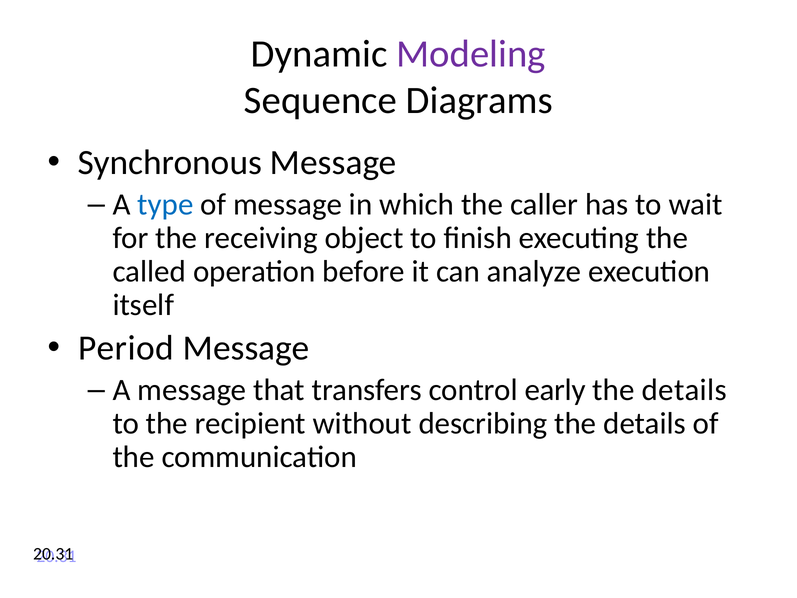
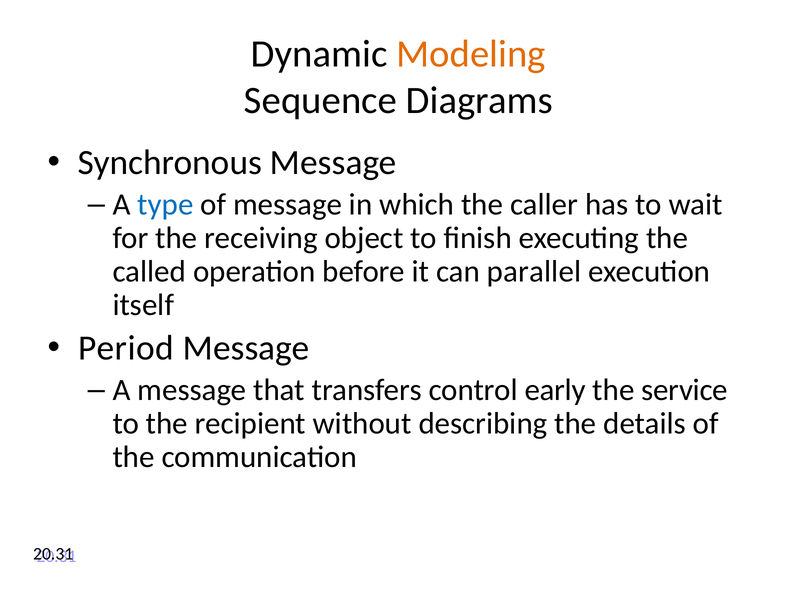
Modeling colour: purple -> orange (471, 54)
analyze: analyze -> parallel (534, 271)
details: details -> service (685, 390)
